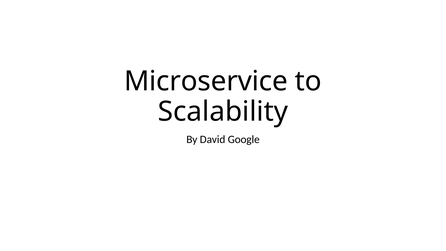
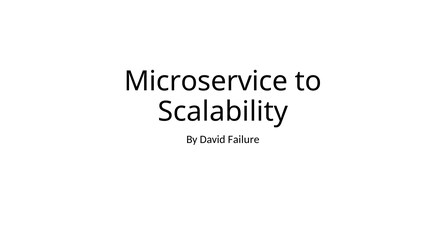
Google: Google -> Failure (244, 139)
